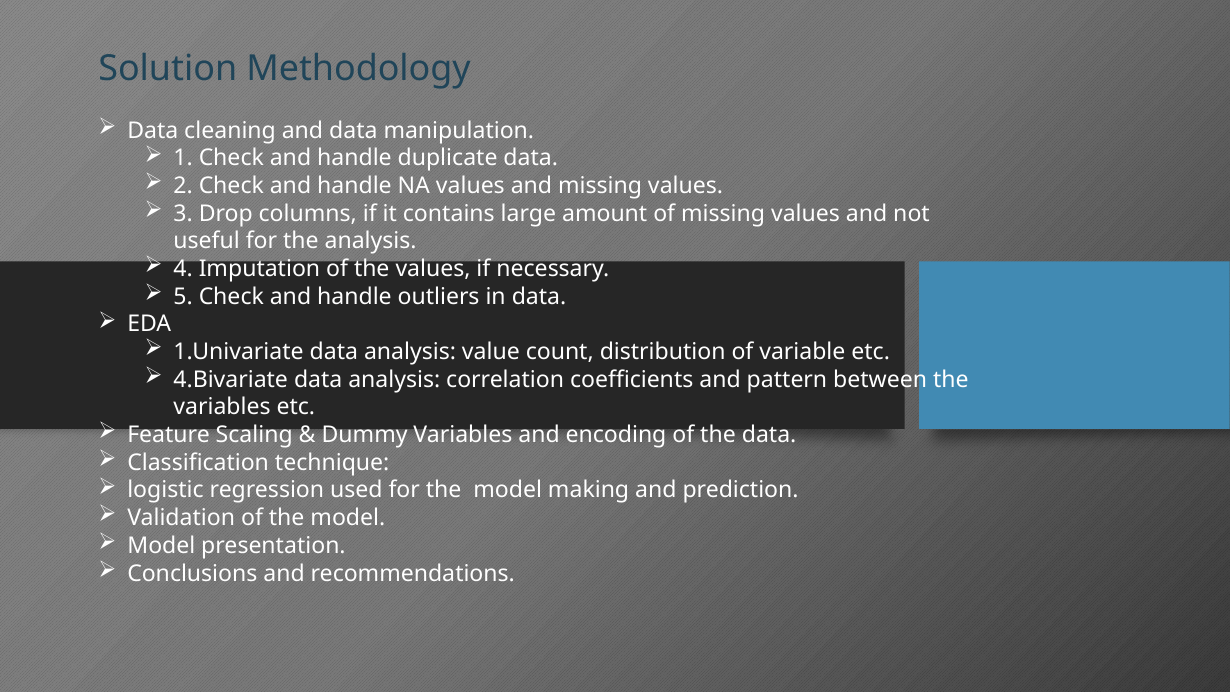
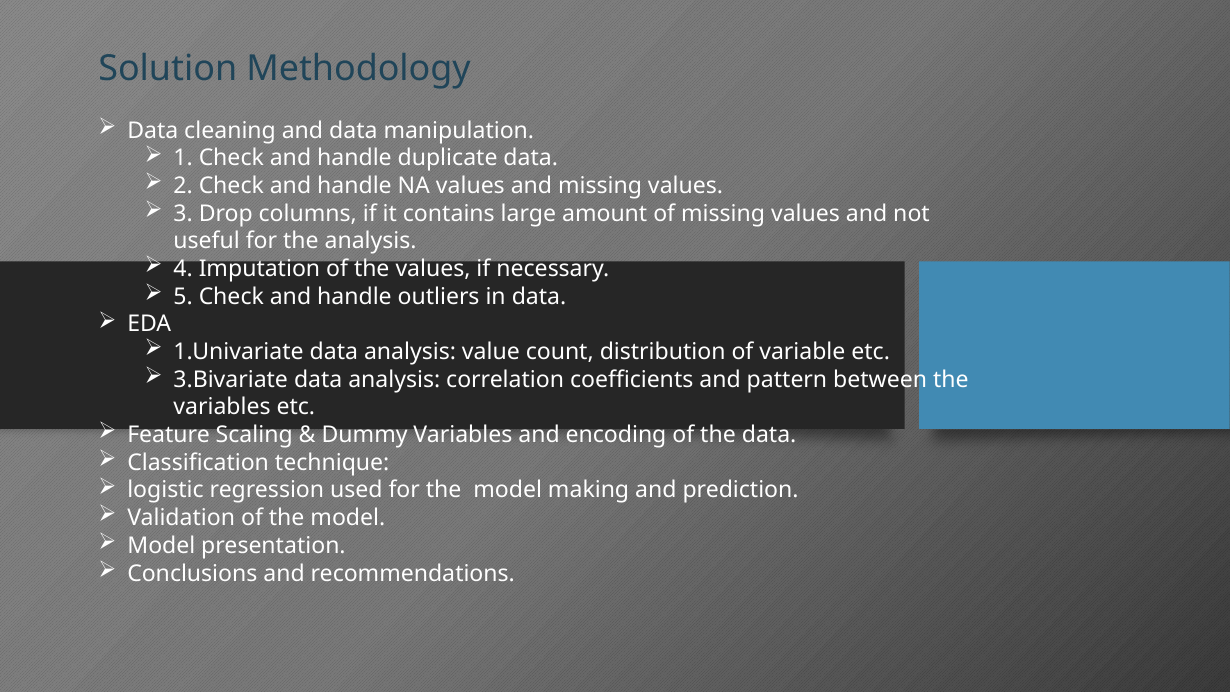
4.Bivariate: 4.Bivariate -> 3.Bivariate (231, 380)
